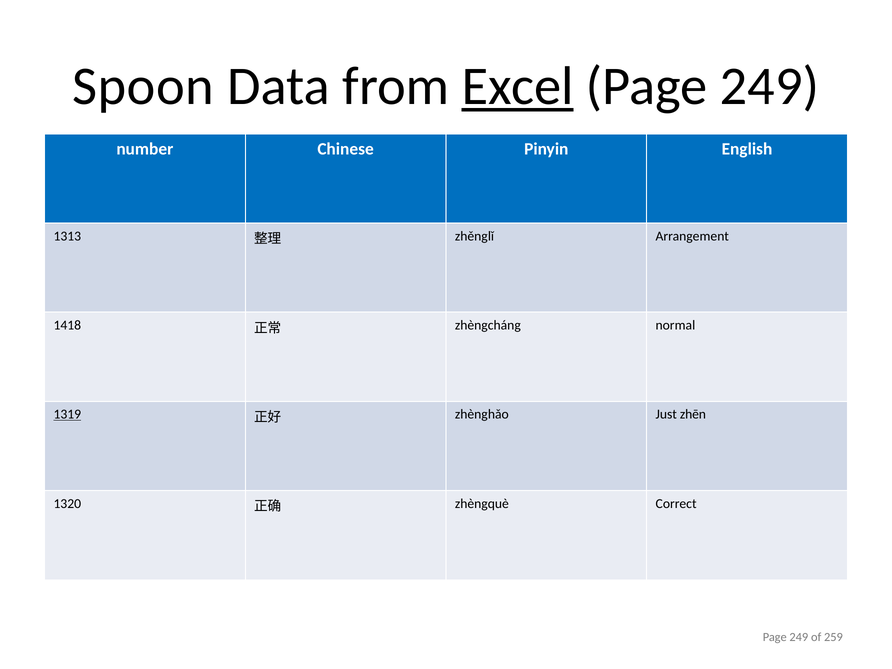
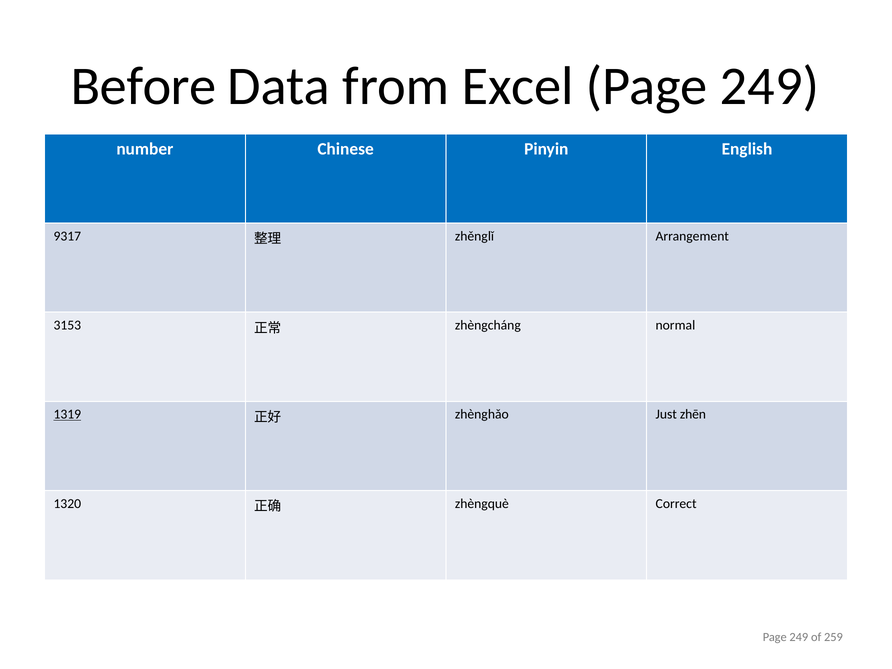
Spoon: Spoon -> Before (144, 86)
Excel underline: present -> none (518, 86)
1313: 1313 -> 9317 (67, 236)
1418: 1418 -> 3153 (67, 325)
